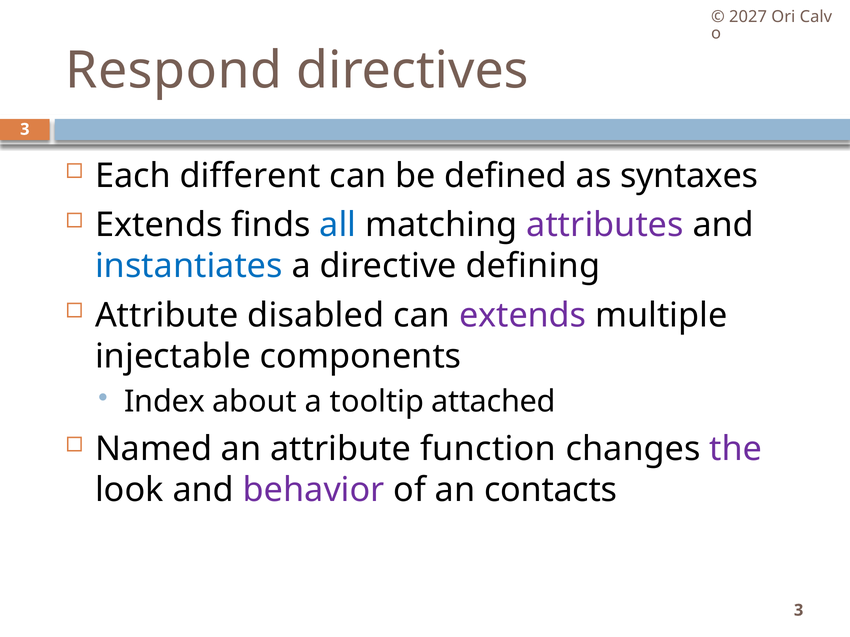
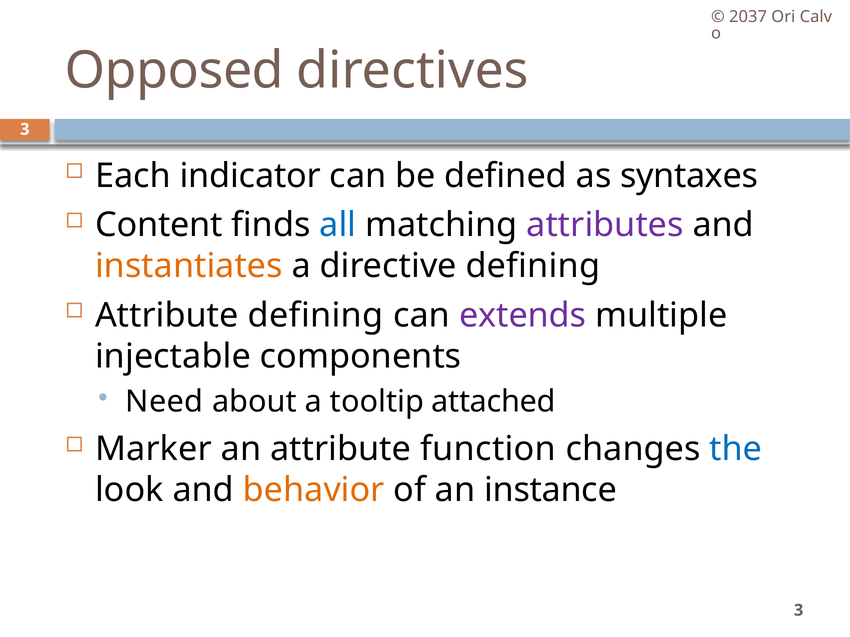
2027: 2027 -> 2037 (748, 17)
Respond: Respond -> Opposed (174, 71)
different: different -> indicator (250, 176)
Extends: Extends -> Content (159, 225)
instantiates colour: blue -> orange (189, 266)
Attribute disabled: disabled -> defining (316, 316)
Index: Index -> Need (164, 402)
Named: Named -> Marker (153, 449)
the colour: purple -> blue (736, 449)
behavior colour: purple -> orange (314, 491)
contacts: contacts -> instance (551, 491)
